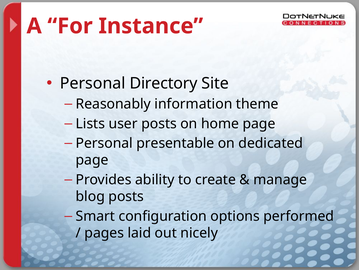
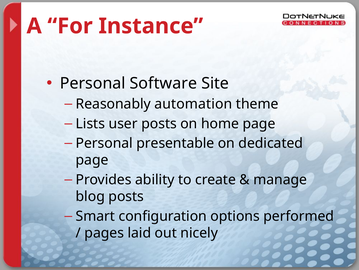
Directory: Directory -> Software (163, 83)
information: information -> automation (193, 104)
